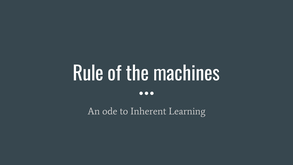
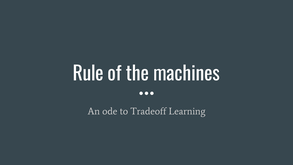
Inherent: Inherent -> Tradeoff (148, 111)
